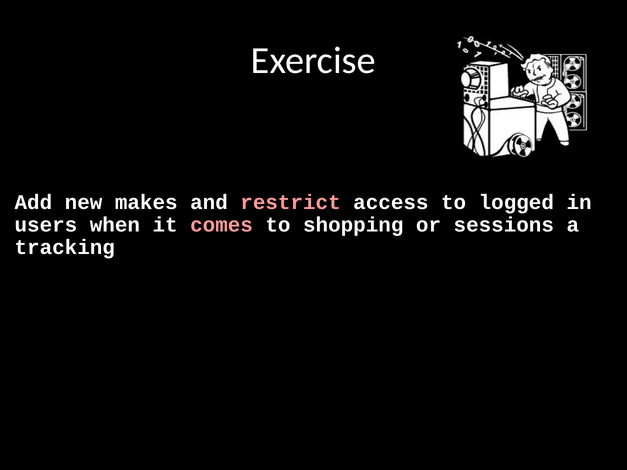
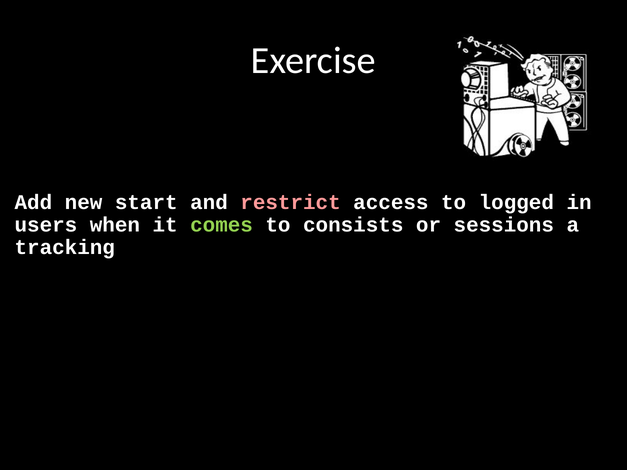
makes: makes -> start (146, 203)
comes colour: pink -> light green (222, 225)
shopping: shopping -> consists (353, 225)
